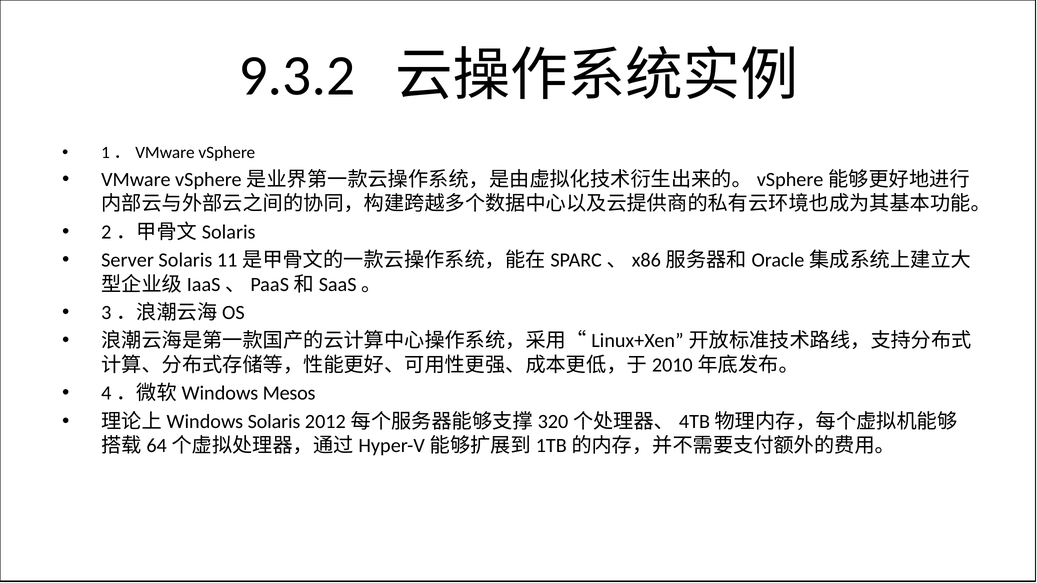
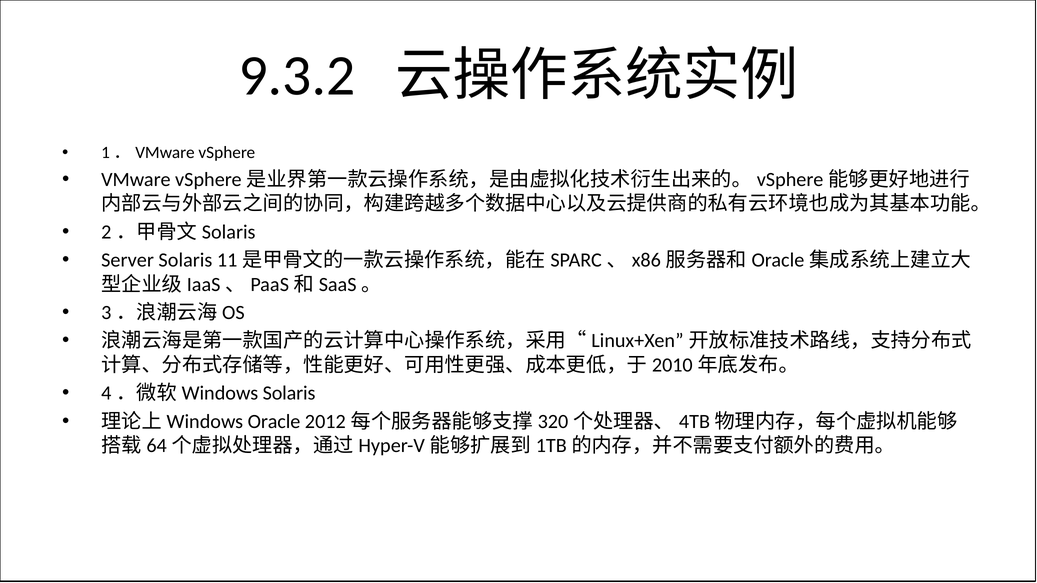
Mesos: Mesos -> Solaris (289, 393)
Solaris: Solaris -> Oracle (274, 422)
